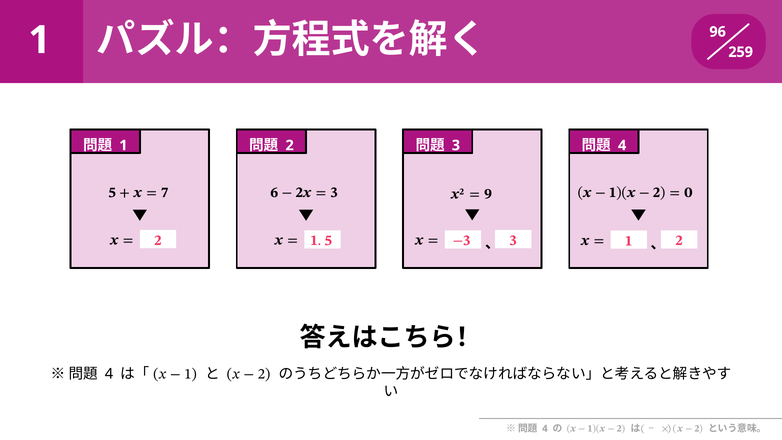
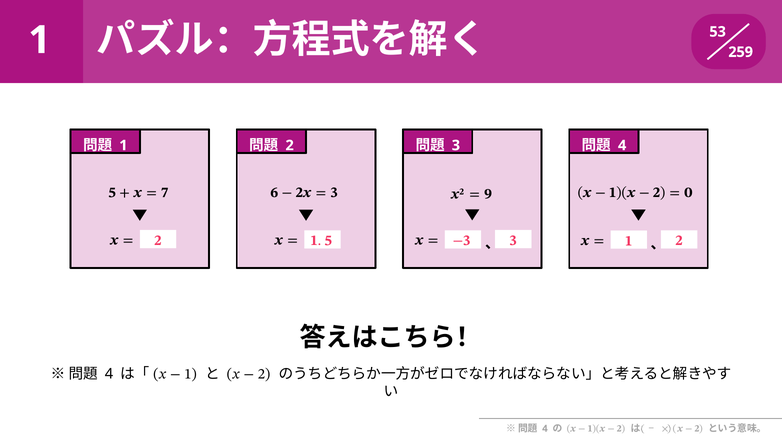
96: 96 -> 53 (718, 32)
